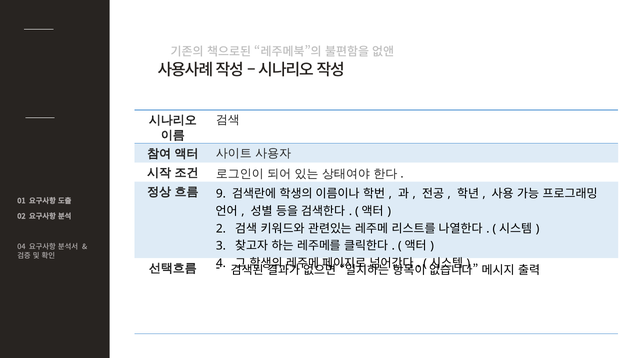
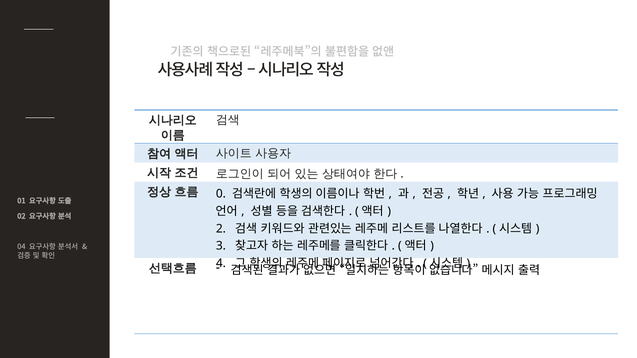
9: 9 -> 0 (221, 194)
